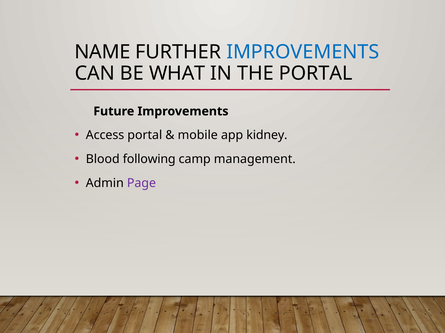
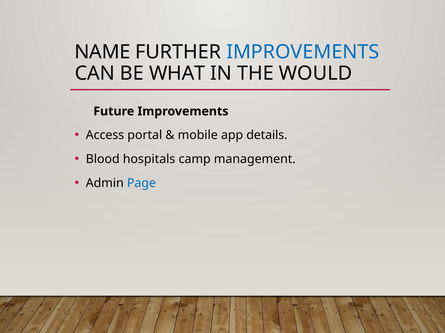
THE PORTAL: PORTAL -> WOULD (316, 73)
kidney: kidney -> details (267, 136)
following: following -> hospitals (149, 160)
Page colour: purple -> blue (141, 184)
